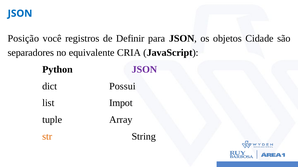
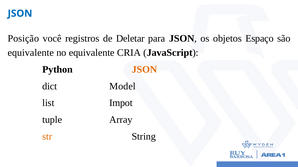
Definir: Definir -> Deletar (130, 39)
Cidade: Cidade -> Espaço (260, 39)
separadores: separadores -> equivalente (31, 53)
JSON colour: purple -> orange (144, 70)
Possui: Possui -> Model (122, 86)
